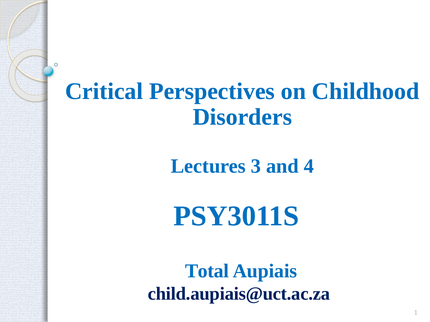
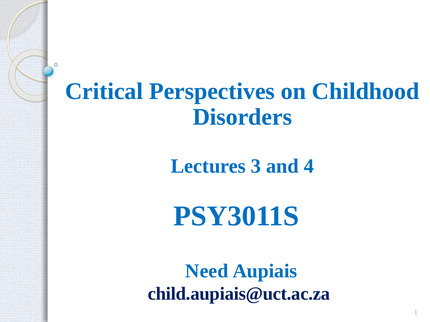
Total: Total -> Need (207, 271)
